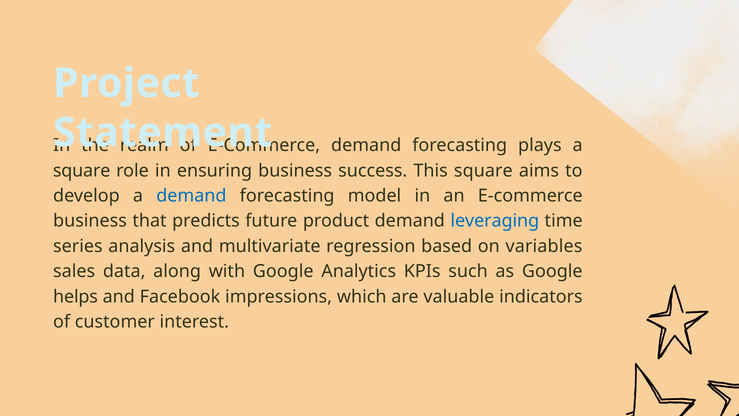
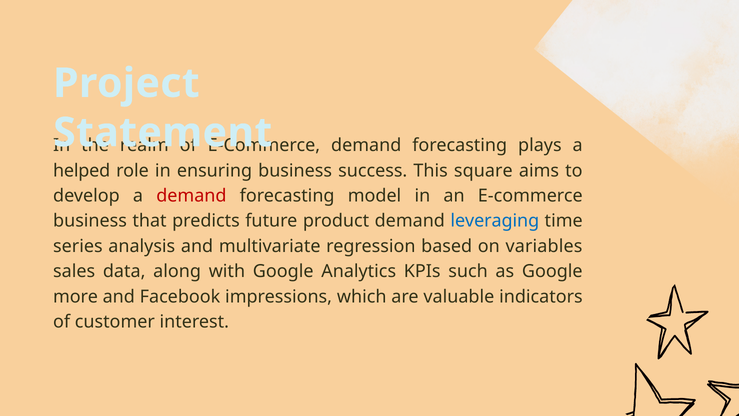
square: square -> helped (82, 171)
demand colour: blue -> red (191, 196)
helps: helps -> more (76, 296)
